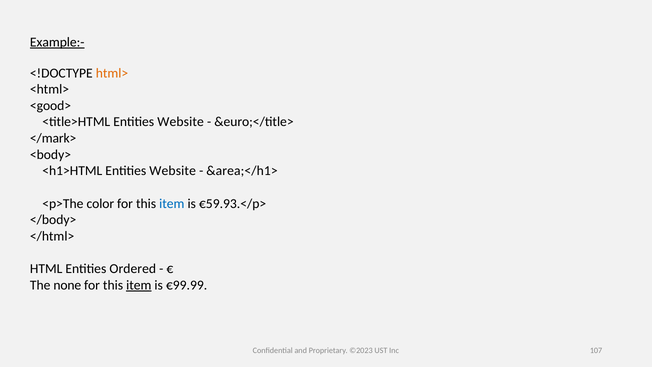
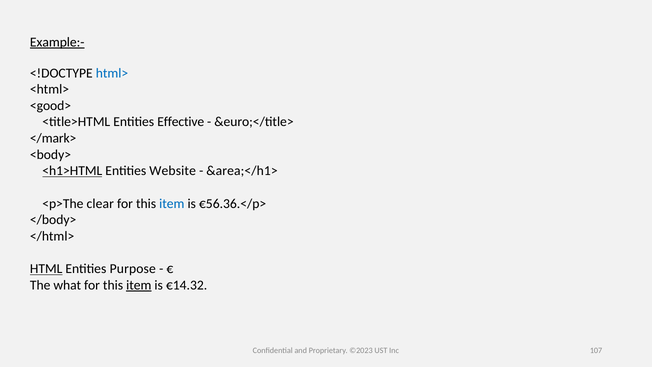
html> colour: orange -> blue (112, 73)
<title>HTML Entities Website: Website -> Effective (181, 122)
<h1>HTML underline: none -> present (72, 171)
color: color -> clear (100, 203)
€59.93.</p>: €59.93.</p> -> €56.36.</p> (233, 203)
HTML underline: none -> present (46, 269)
Ordered: Ordered -> Purpose (133, 269)
none: none -> what (67, 285)
€99.99: €99.99 -> €14.32 (187, 285)
